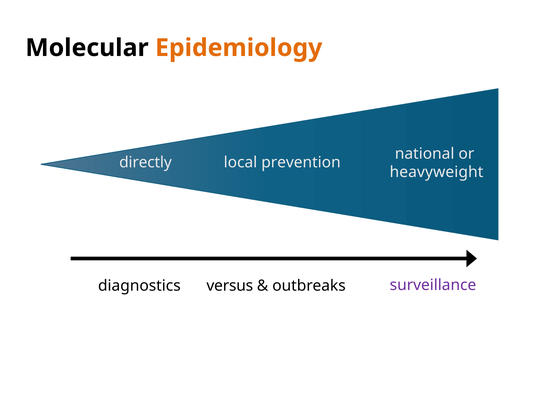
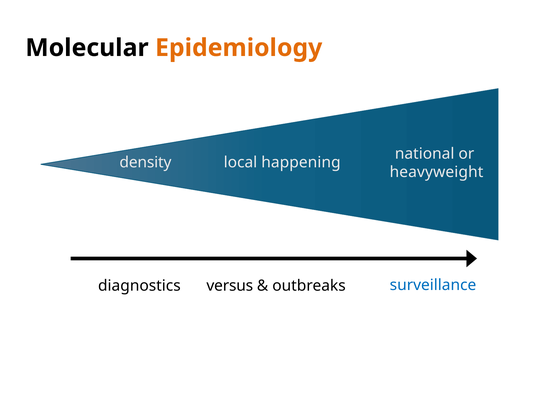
directly: directly -> density (145, 163)
prevention: prevention -> happening (301, 163)
surveillance colour: purple -> blue (433, 285)
